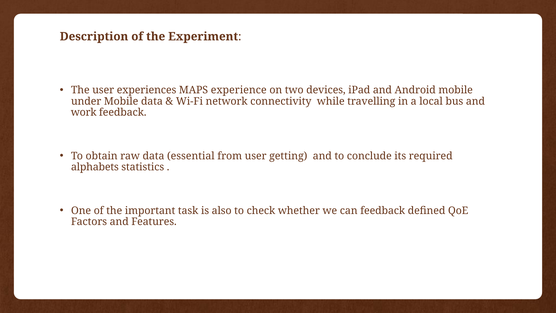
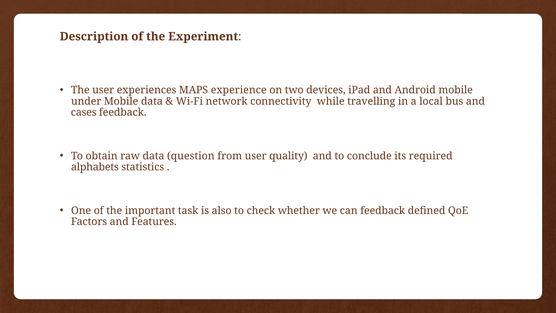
work: work -> cases (84, 112)
essential: essential -> question (191, 156)
getting: getting -> quality (288, 156)
